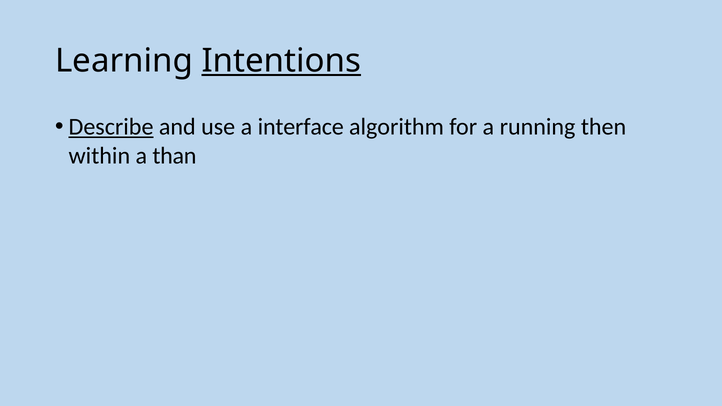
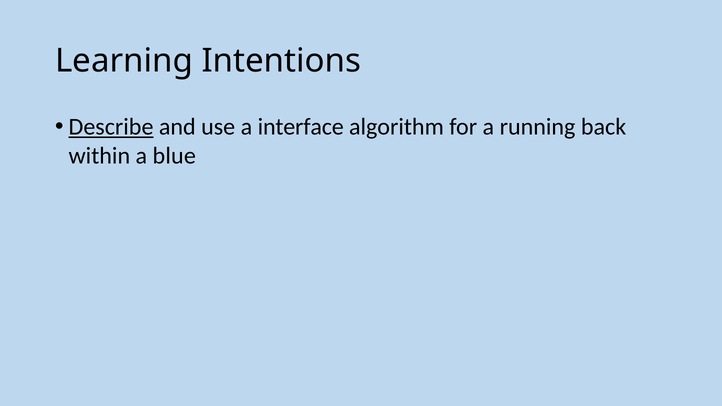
Intentions underline: present -> none (281, 61)
then: then -> back (604, 127)
than: than -> blue (174, 156)
